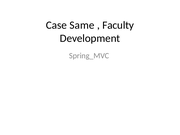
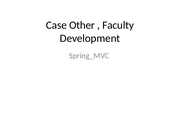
Same: Same -> Other (82, 25)
